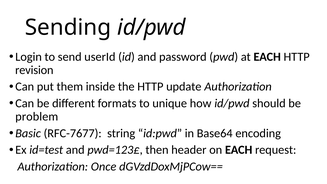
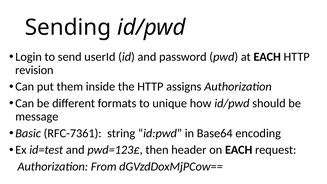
update: update -> assigns (184, 87)
problem: problem -> message (37, 117)
RFC-7677: RFC-7677 -> RFC-7361 (73, 133)
Once: Once -> From (104, 167)
